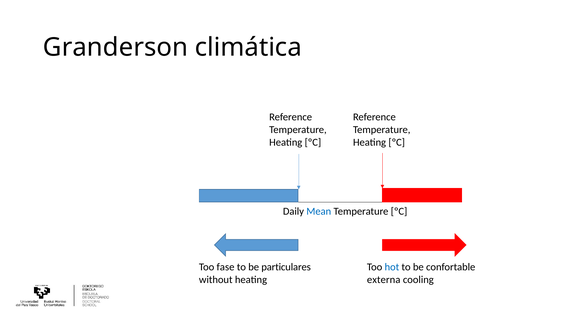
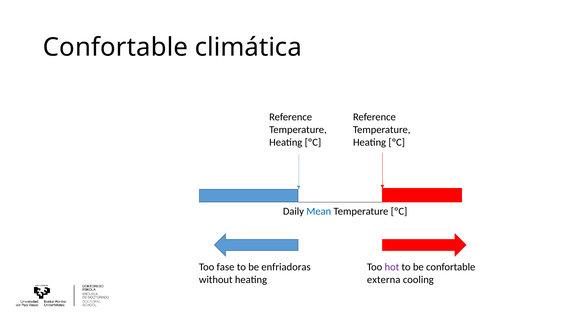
Granderson: Granderson -> Confortable (115, 47)
particulares: particulares -> enfriadoras (286, 267)
hot colour: blue -> purple (392, 267)
